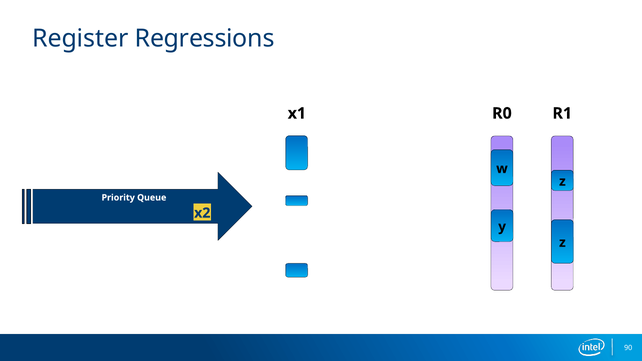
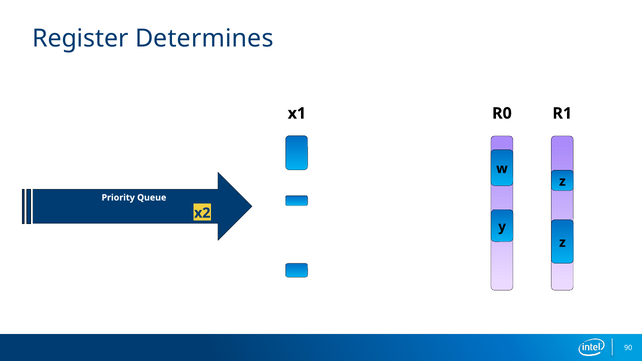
Regressions: Regressions -> Determines (204, 38)
